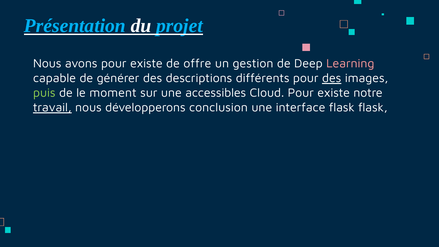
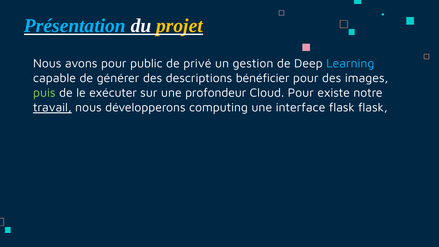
projet colour: light blue -> yellow (179, 26)
avons pour existe: existe -> public (146, 64)
offre: offre -> privé (197, 64)
Learning colour: pink -> light blue (350, 64)
différents: différents -> bénéficier (263, 78)
des underline: present -> none (332, 78)
moment: moment -> exécuter (113, 93)
accessibles: accessibles -> profondeur (216, 93)
conclusion: conclusion -> computing (219, 108)
